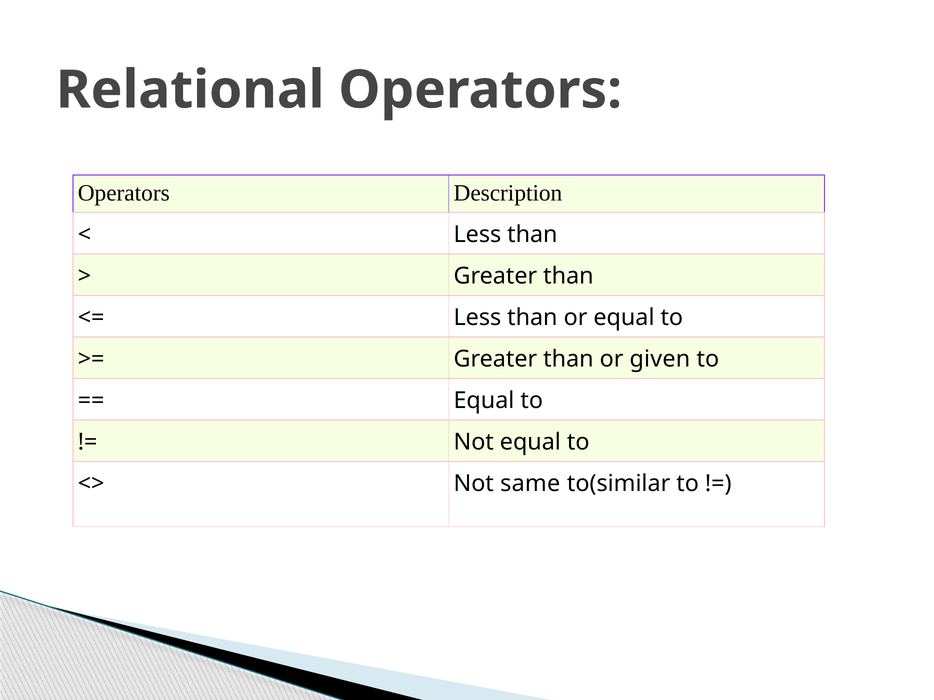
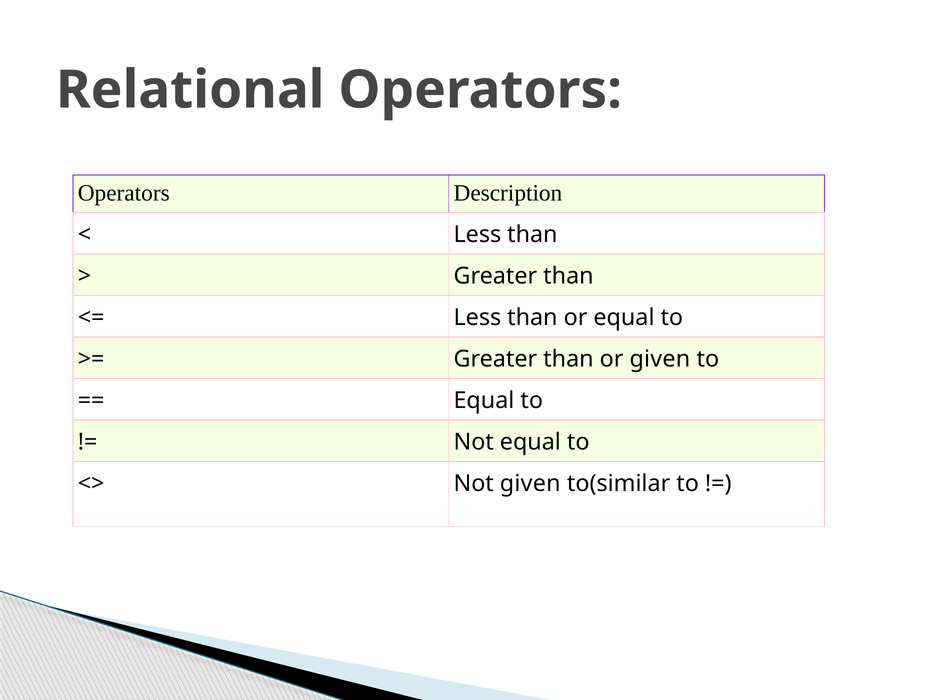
Not same: same -> given (530, 484)
